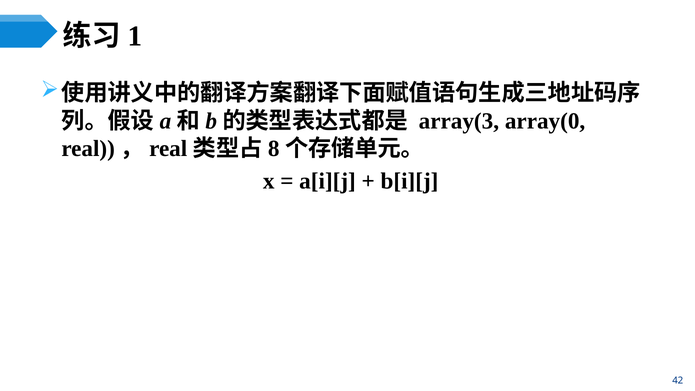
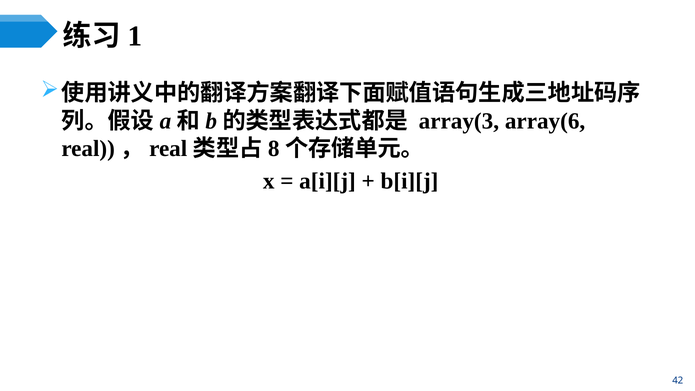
array(0: array(0 -> array(6 (545, 121)
